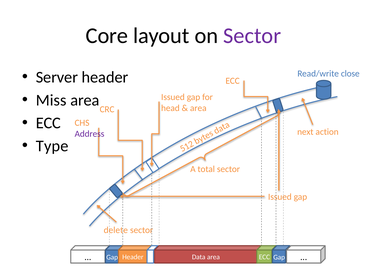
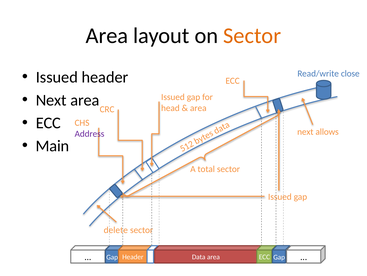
Core: Core -> Area (107, 36)
Sector colour: purple -> orange (252, 36)
Server: Server -> Issued (57, 77)
Miss: Miss -> Next (51, 100)
action: action -> allows (327, 131)
Type: Type -> Main (52, 146)
